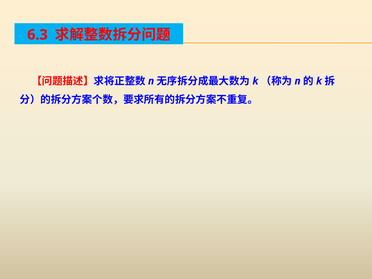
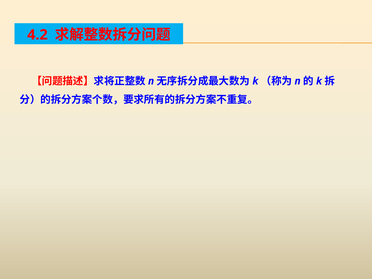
6.3: 6.3 -> 4.2 (37, 35)
